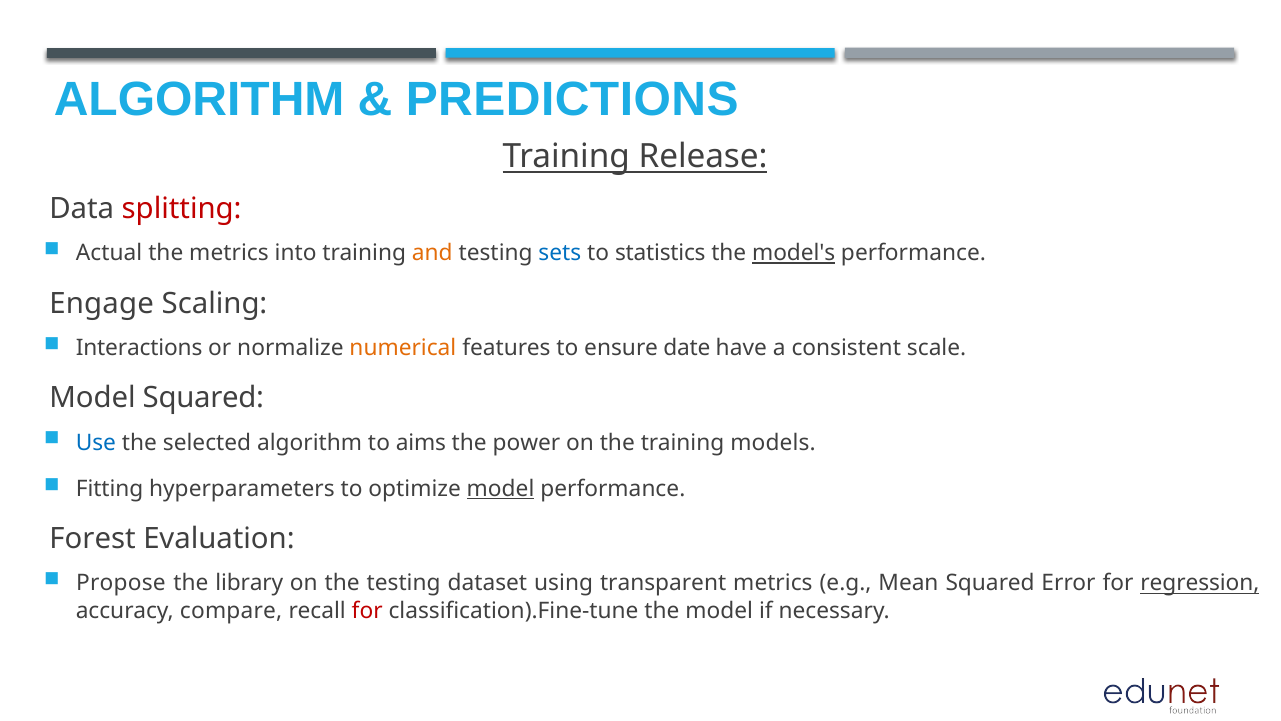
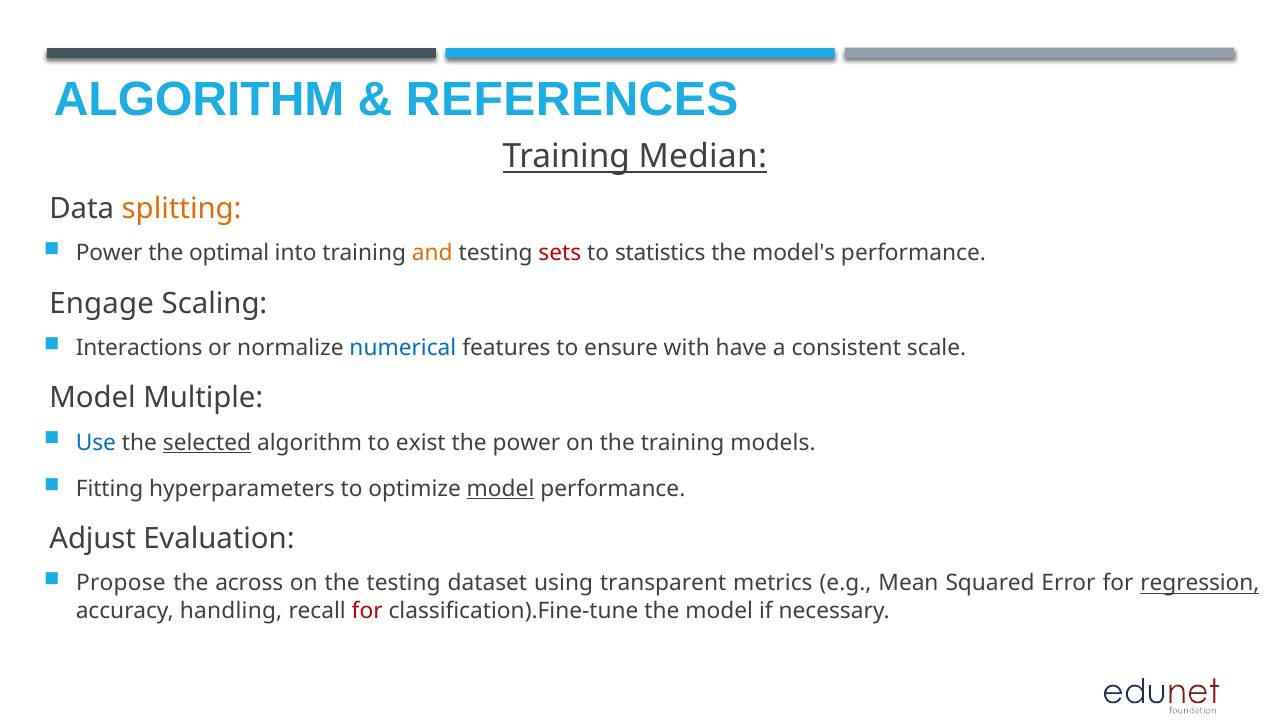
PREDICTIONS: PREDICTIONS -> REFERENCES (572, 99)
Release: Release -> Median (703, 157)
splitting colour: red -> orange (182, 209)
Actual: Actual -> Power (109, 253)
the metrics: metrics -> optimal (229, 253)
sets colour: blue -> red (560, 253)
model's underline: present -> none (794, 253)
numerical colour: orange -> blue (403, 348)
date: date -> with (687, 348)
Model Squared: Squared -> Multiple (203, 398)
selected underline: none -> present (207, 442)
aims: aims -> exist (421, 442)
Forest: Forest -> Adjust (93, 539)
library: library -> across (249, 583)
compare: compare -> handling (231, 610)
